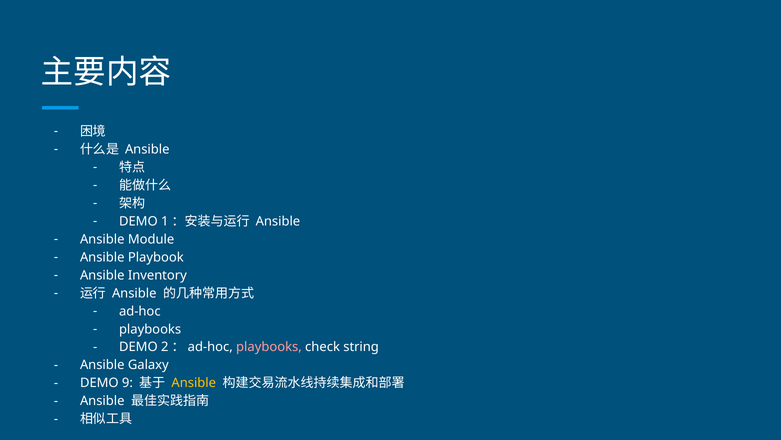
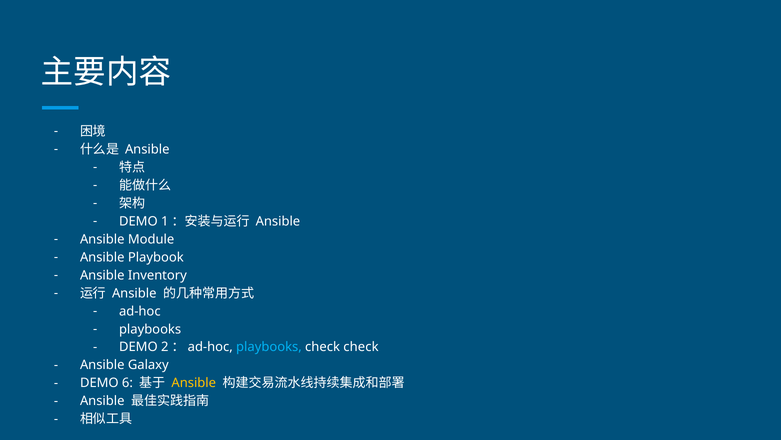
playbooks colour: pink -> light blue (269, 347)
check string: string -> check (361, 347)
9: 9 -> 6 (127, 383)
